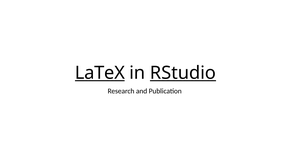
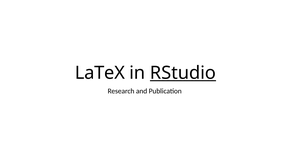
LaTeX underline: present -> none (100, 73)
